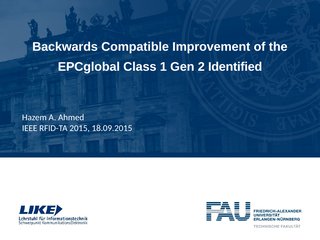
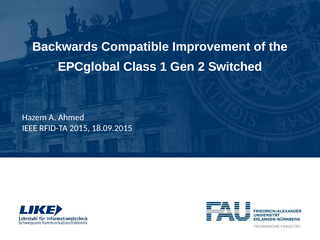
Identified: Identified -> Switched (235, 67)
